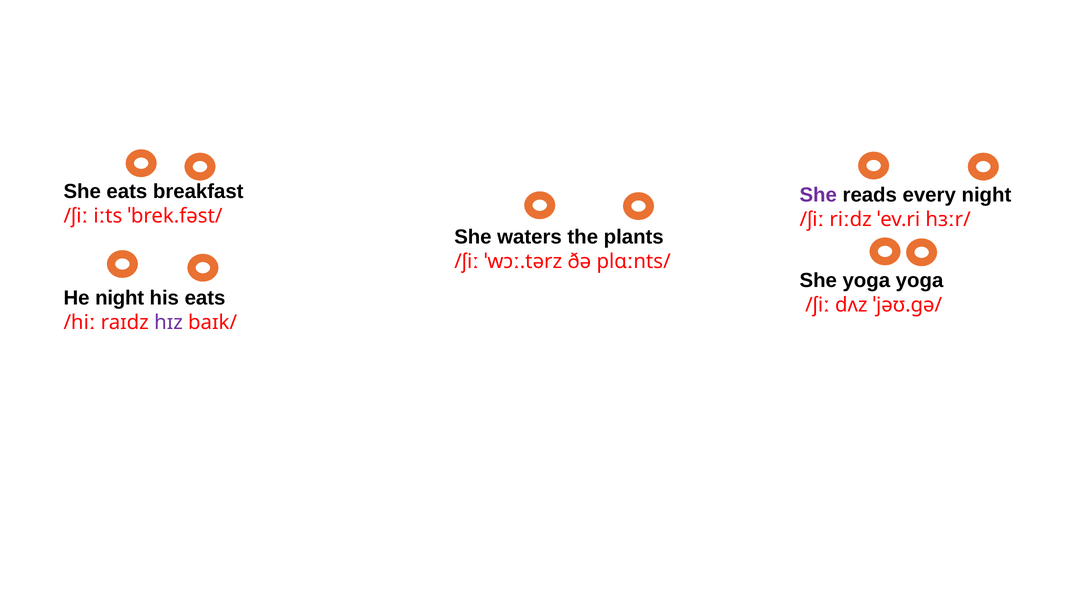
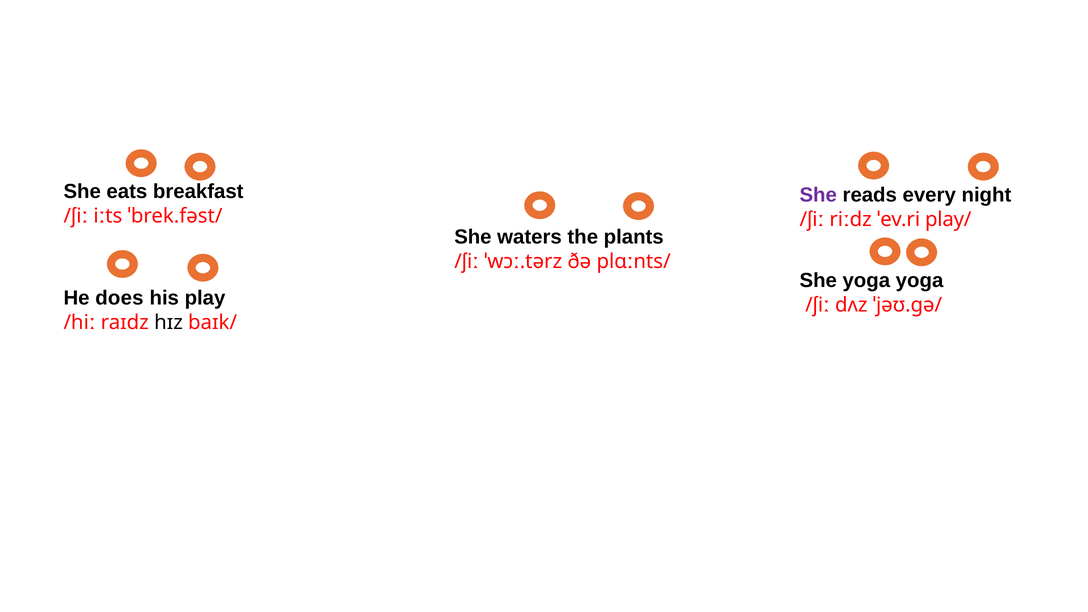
hɜːr/: hɜːr/ -> play/ (948, 220)
He night: night -> does (119, 298)
his eats: eats -> play (205, 298)
hɪz colour: purple -> black (169, 322)
